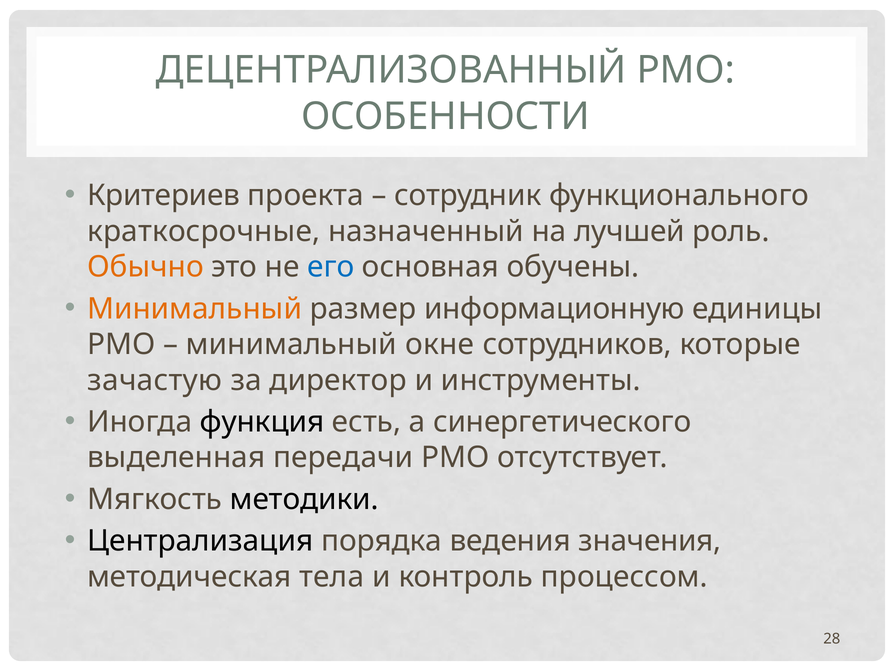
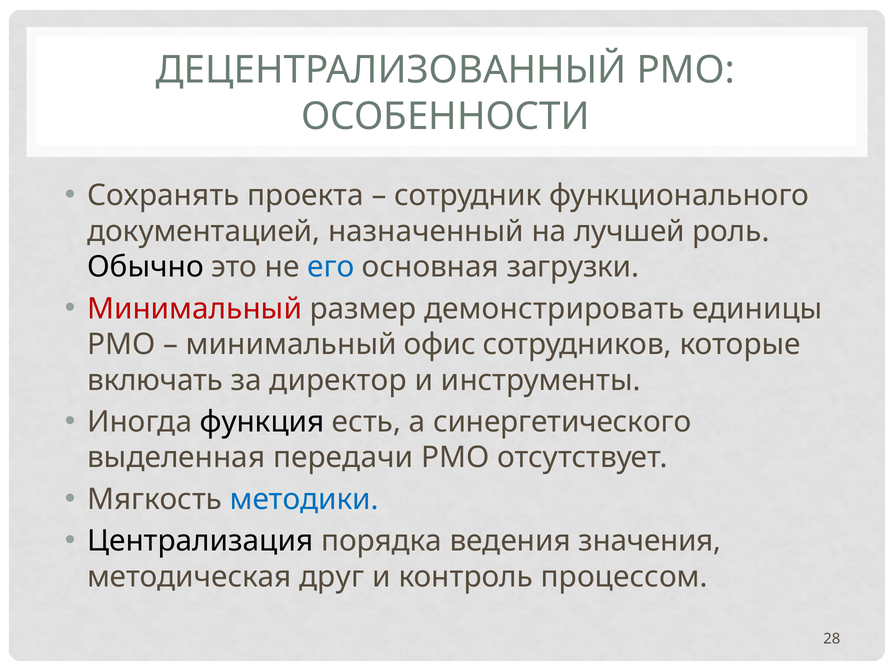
Критериев: Критериев -> Сохранять (163, 196)
краткосрочные: краткосрочные -> документацией (204, 232)
Обычно colour: orange -> black (145, 267)
обучены: обучены -> загрузки (573, 267)
Минимальный colour: orange -> red (195, 309)
информационную: информационную -> демонстрировать (554, 309)
окне: окне -> офис (440, 345)
зачастую: зачастую -> включать (155, 381)
методики colour: black -> blue (304, 500)
тела: тела -> друг (332, 577)
